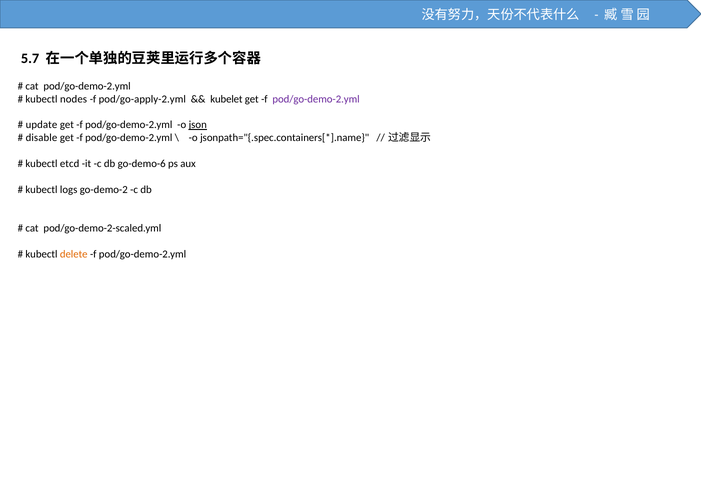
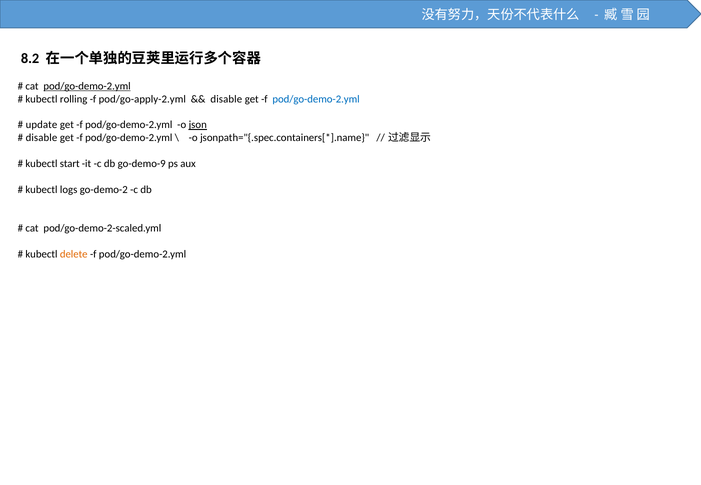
5.7: 5.7 -> 8.2 (30, 58)
pod/go-demo-2.yml underline: none -> present (87, 86)
nodes: nodes -> rolling (74, 99)
kubelet: kubelet -> disable (226, 99)
pod/go-demo-2.yml colour: purple -> blue (316, 99)
etcd: etcd -> start (70, 164)
go-demo-6: go-demo-6 -> go-demo-9 (142, 164)
